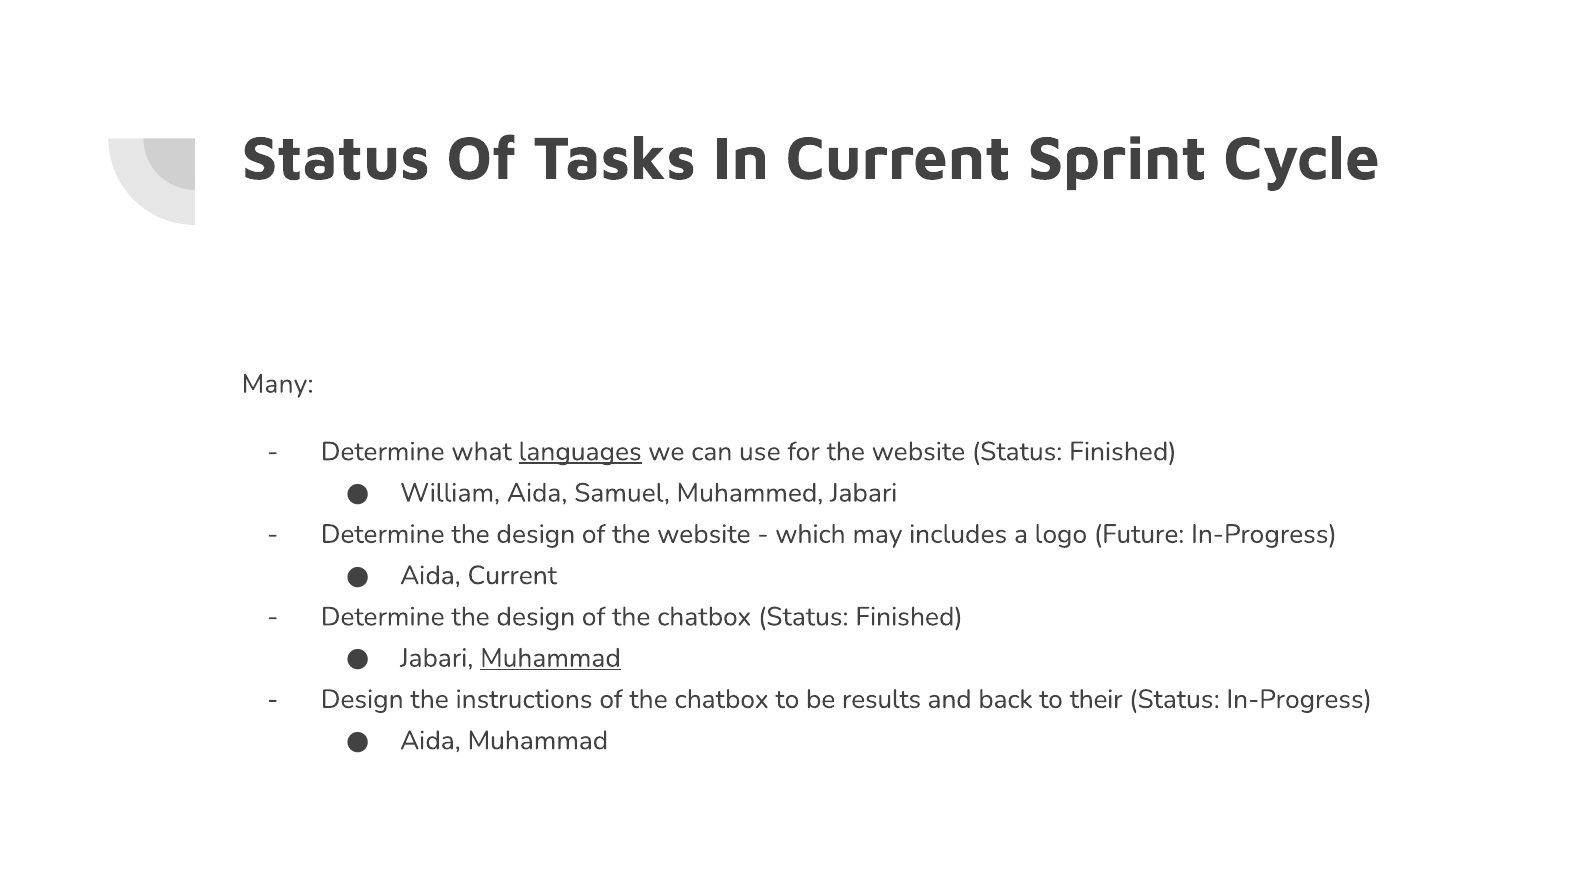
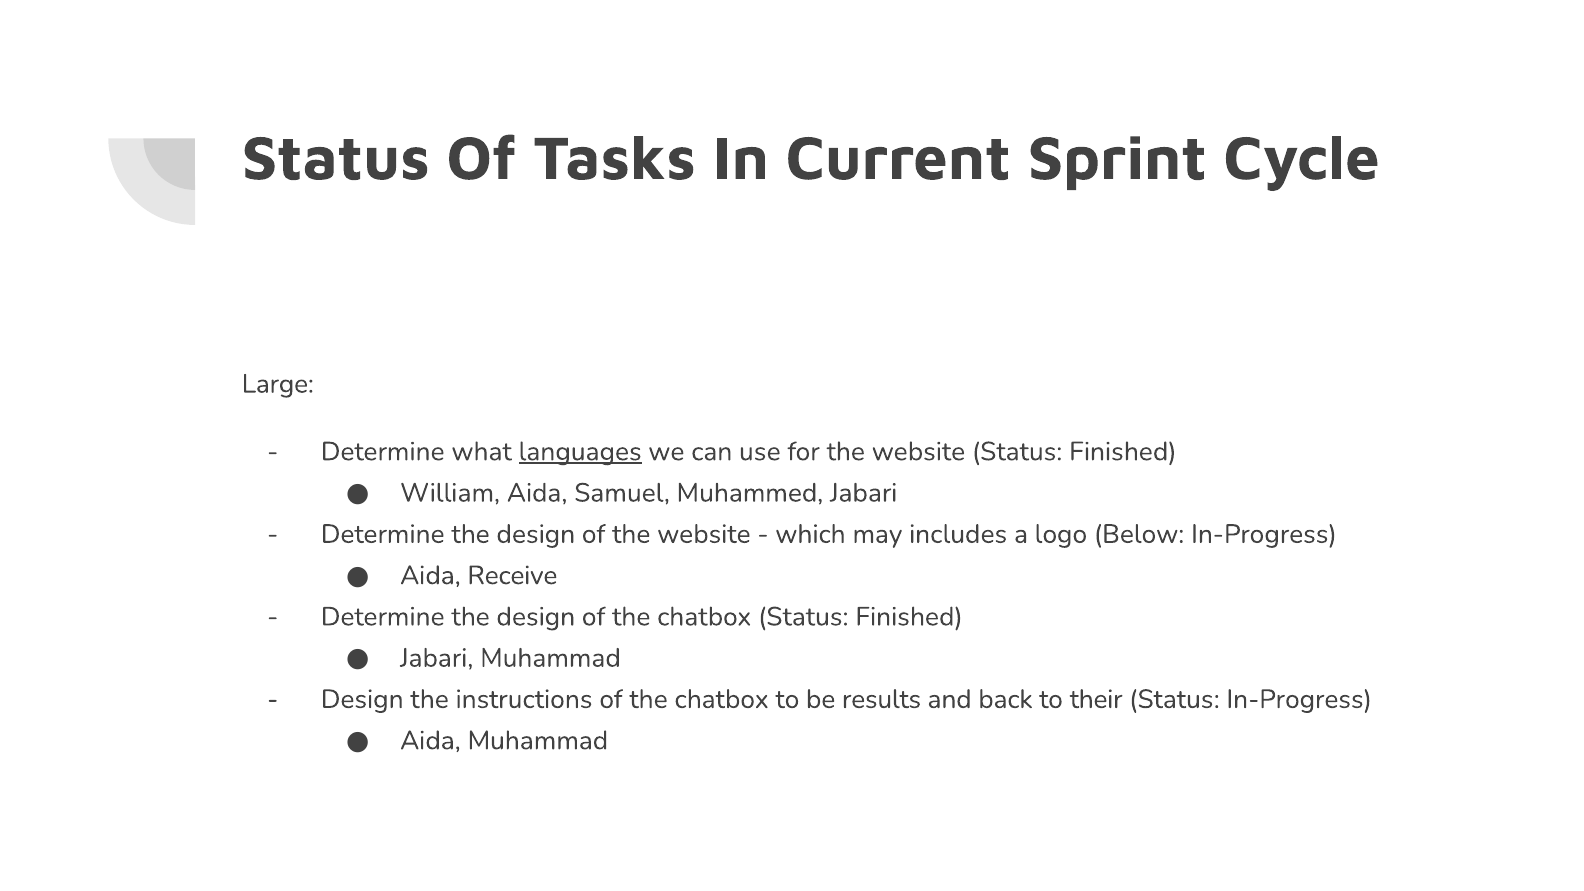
Many: Many -> Large (278, 384)
Future: Future -> Below (1139, 534)
Aida Current: Current -> Receive (512, 575)
Muhammad underline: present -> none (550, 658)
